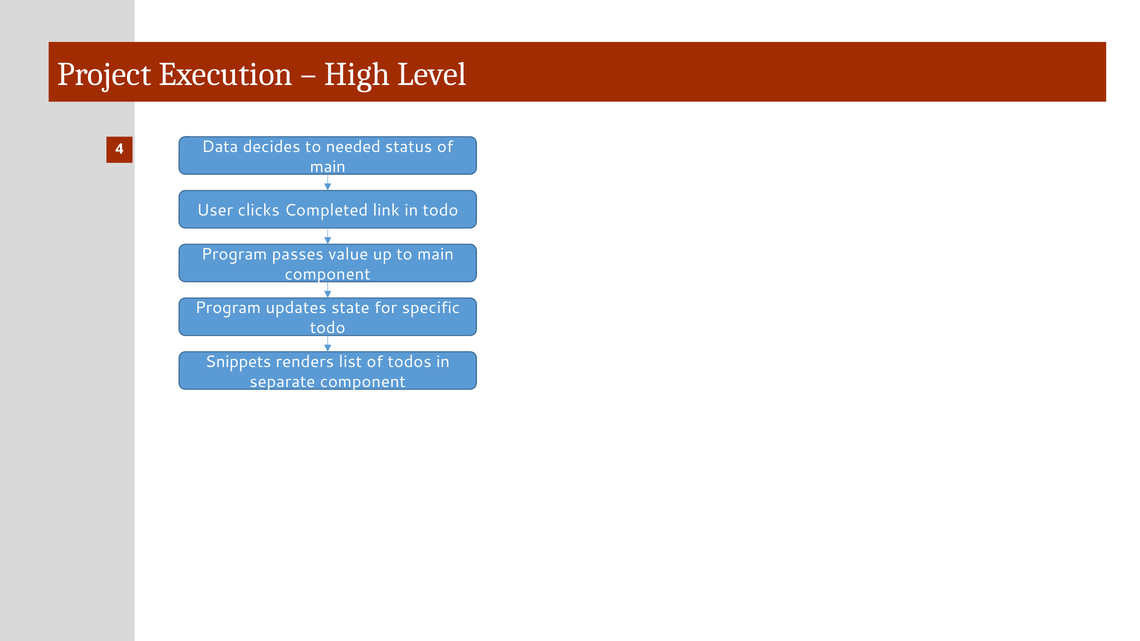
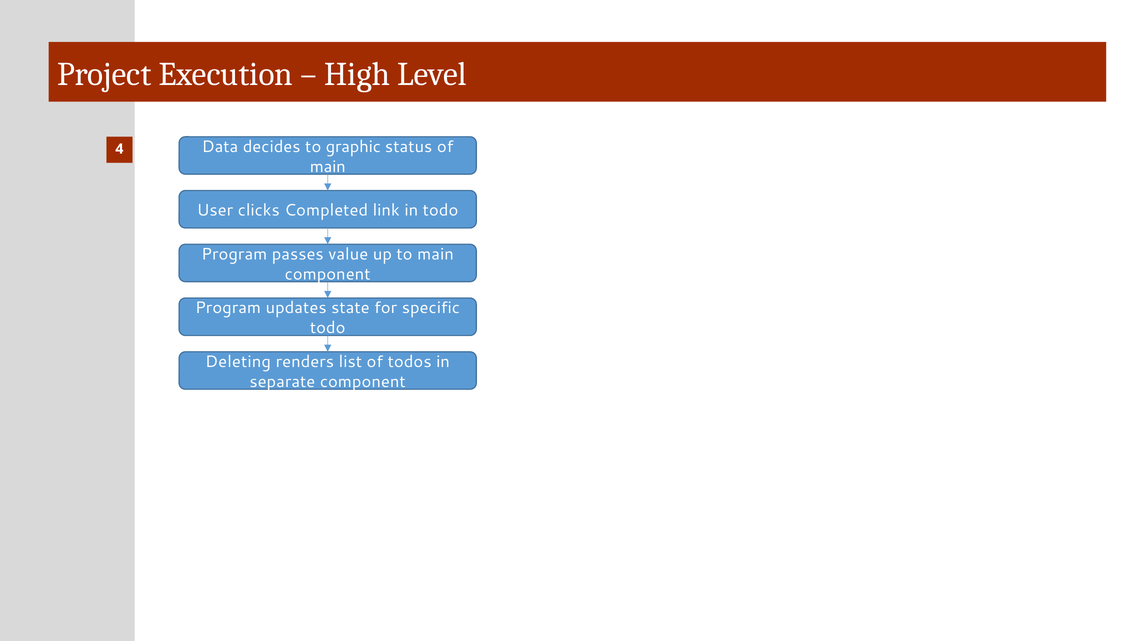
needed: needed -> graphic (353, 147)
Snippets: Snippets -> Deleting (238, 362)
